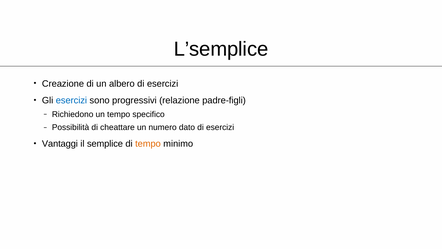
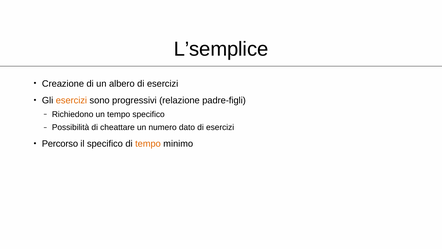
esercizi colour: blue -> orange (71, 100)
Vantaggi: Vantaggi -> Percorso (60, 144)
il semplice: semplice -> specifico (105, 144)
